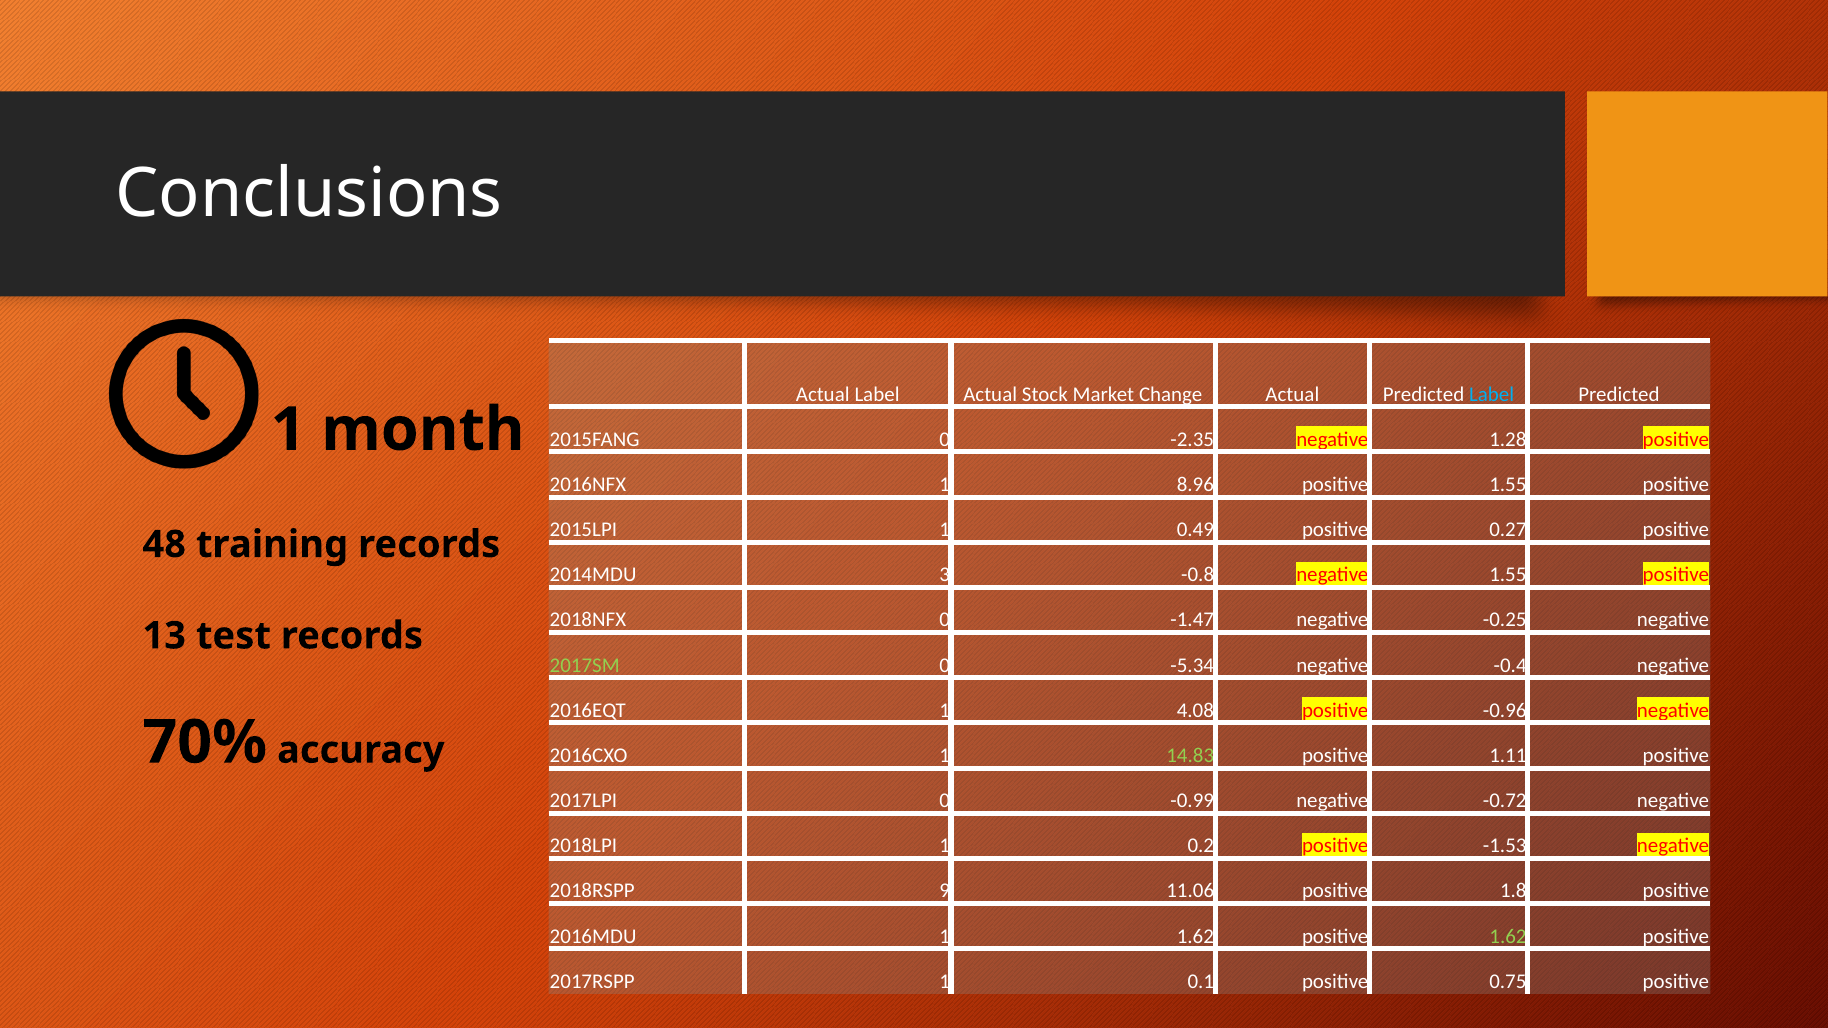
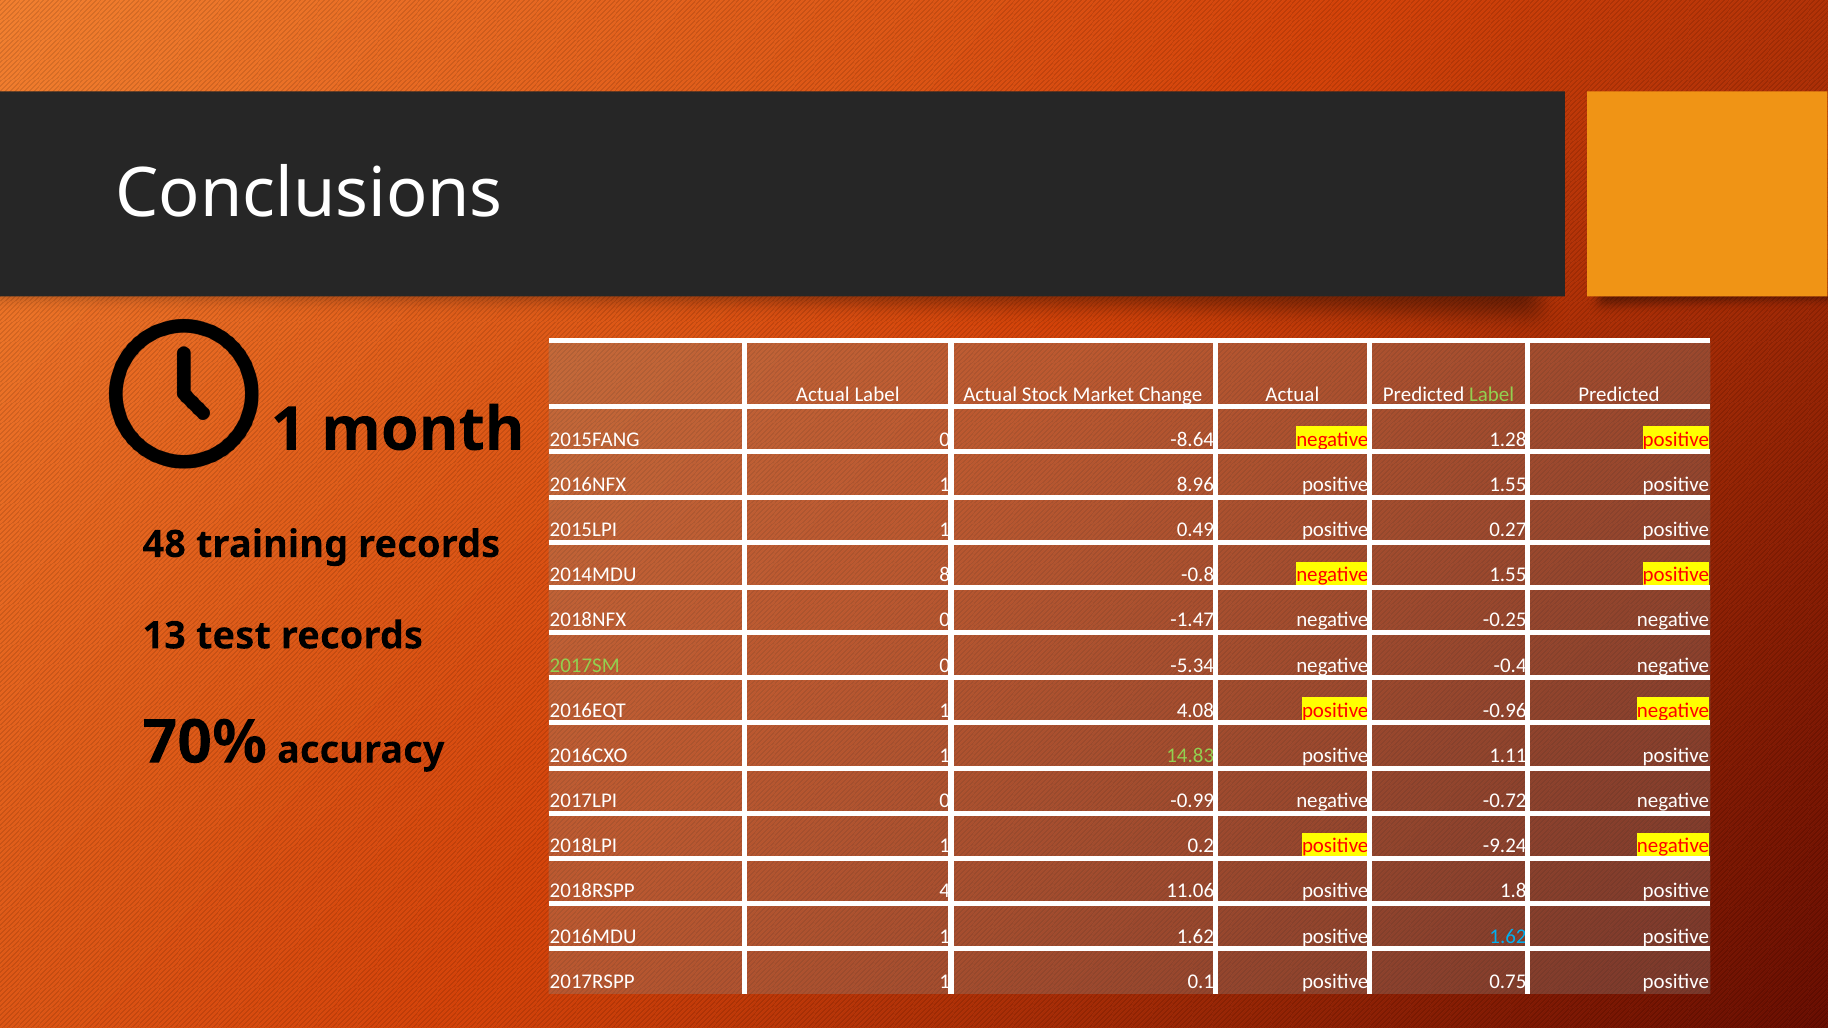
Label colour: light blue -> light green (1492, 394)
-2.35: -2.35 -> -8.64 (1192, 439)
3: 3 -> 8 (945, 575)
-1.53: -1.53 -> -9.24 (1505, 846)
9: 9 -> 4 (945, 891)
1.62 colour: light green -> light blue (1508, 936)
